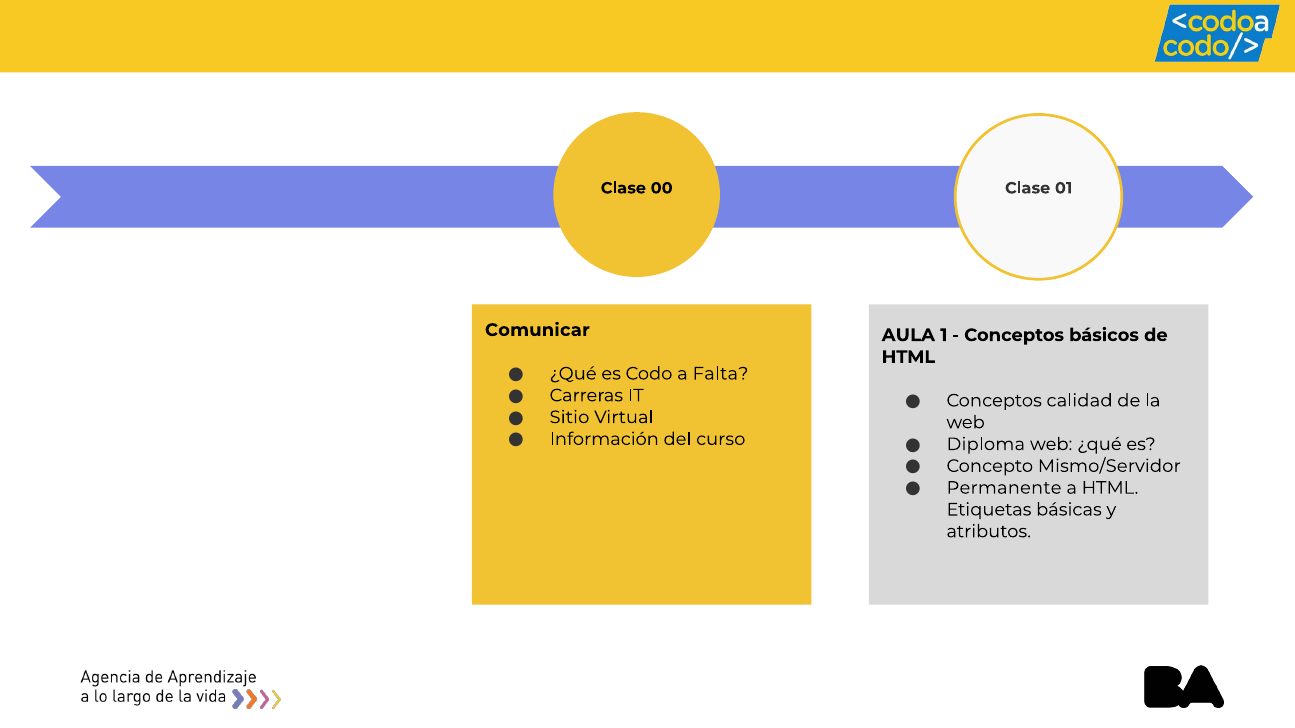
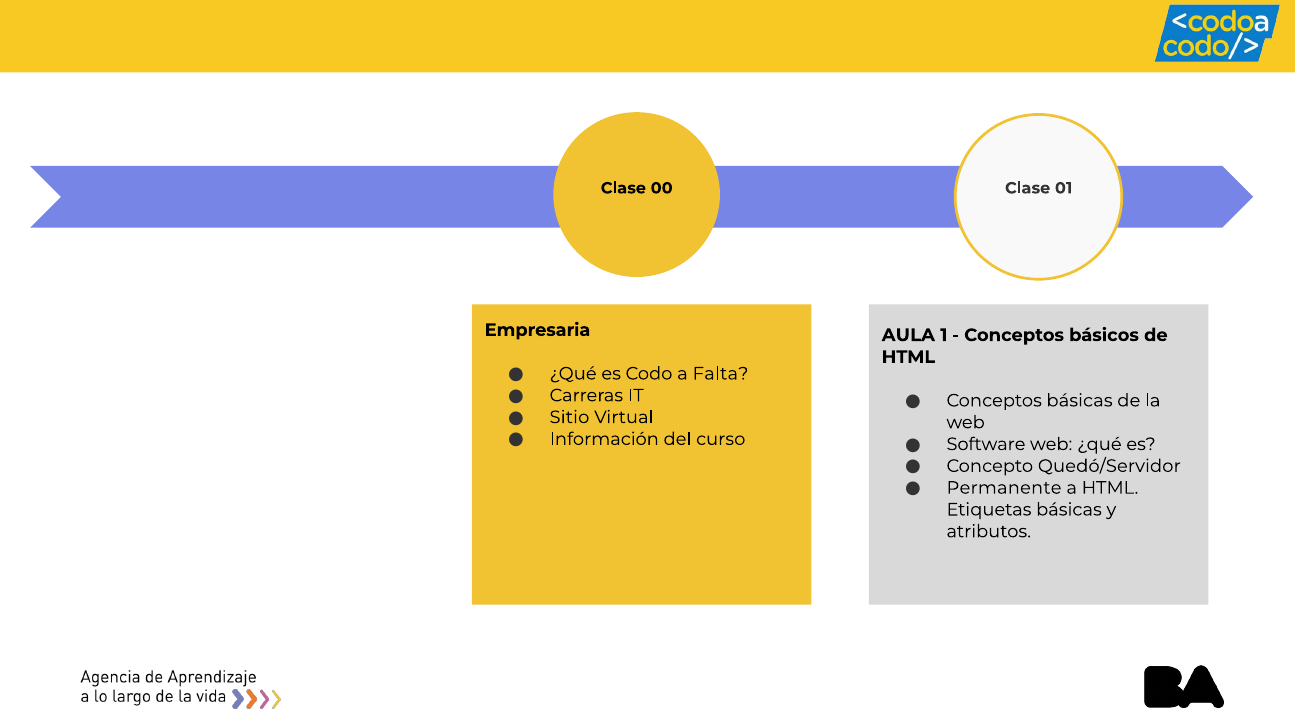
Comunicar: Comunicar -> Empresaria (538, 330)
Conceptos calidad: calidad -> básicas (1080, 401)
Diploma: Diploma -> Software (986, 444)
Mismo/Servidor: Mismo/Servidor -> Quedó/Servidor (1109, 466)
